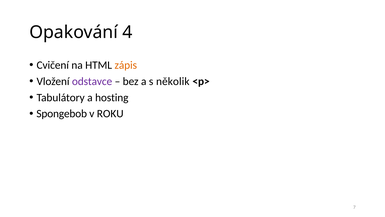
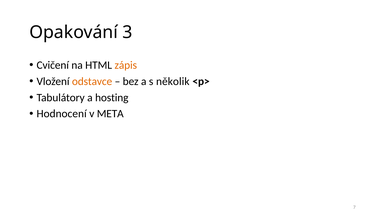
4: 4 -> 3 (128, 32)
odstavce colour: purple -> orange (92, 81)
Spongebob: Spongebob -> Hodnocení (62, 114)
ROKU: ROKU -> META (110, 114)
